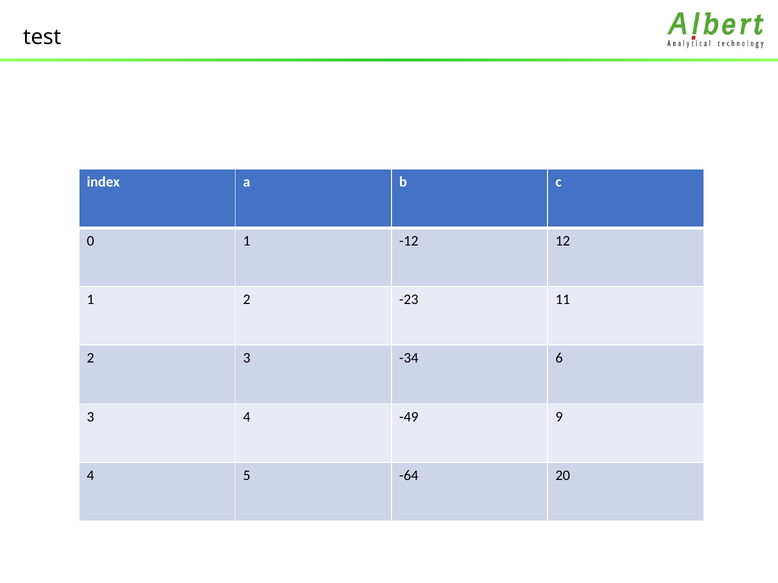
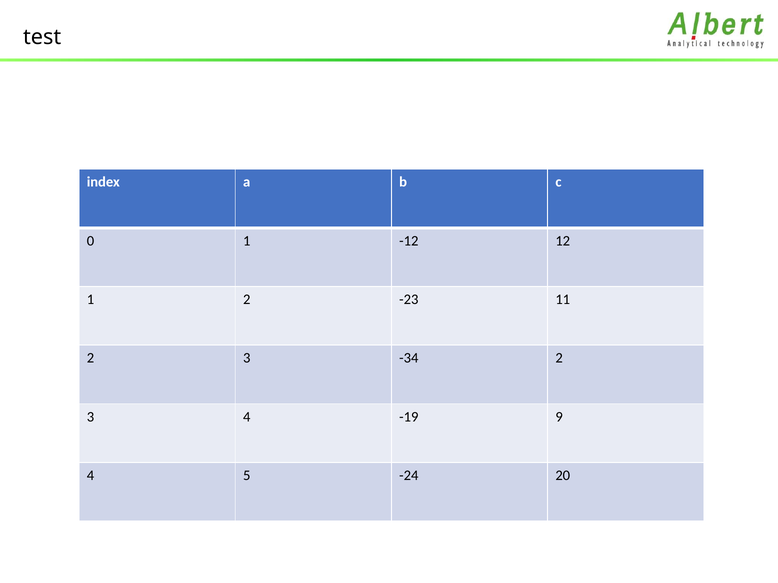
-34 6: 6 -> 2 (559, 358)
-49: -49 -> -19 (409, 417)
-64: -64 -> -24 (409, 476)
